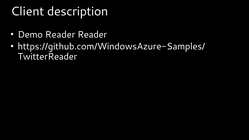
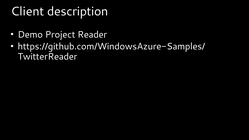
Demo Reader: Reader -> Project (60, 35)
